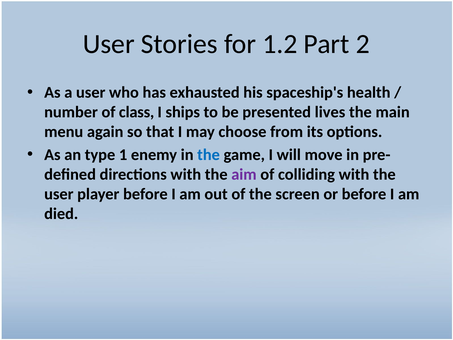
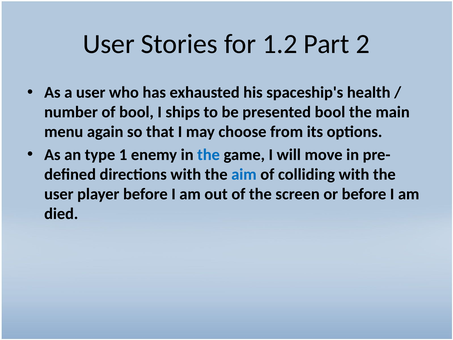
of class: class -> bool (136, 112)
presented lives: lives -> bool (330, 112)
aim colour: purple -> blue (244, 174)
